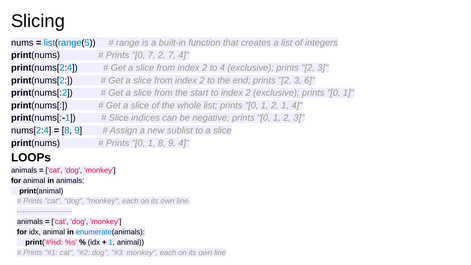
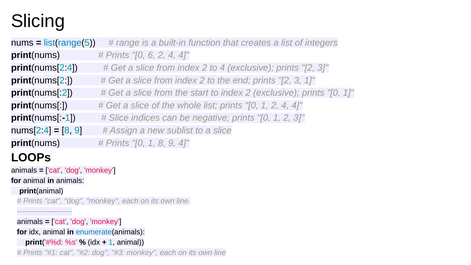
0 7: 7 -> 6 (152, 55)
7: 7 -> 4 (172, 55)
3 6: 6 -> 1 (310, 80)
1 2 1: 1 -> 4 (285, 105)
